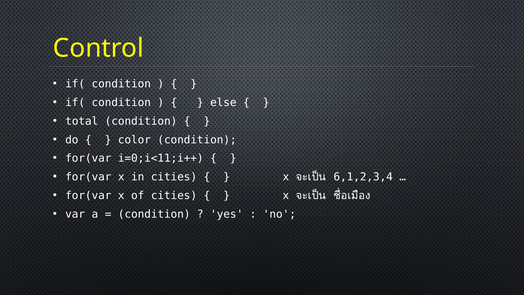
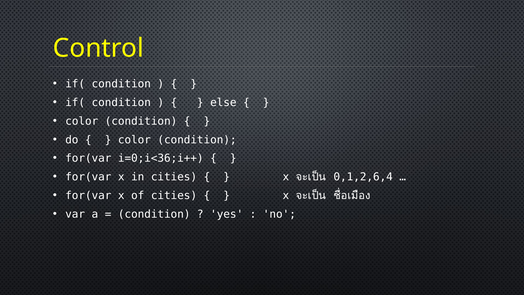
total: total -> color (82, 121)
i=0;i<11;i++: i=0;i<11;i++ -> i=0;i<36;i++ (161, 158)
6,1,2,3,4: 6,1,2,3,4 -> 0,1,2,6,4 (363, 177)
